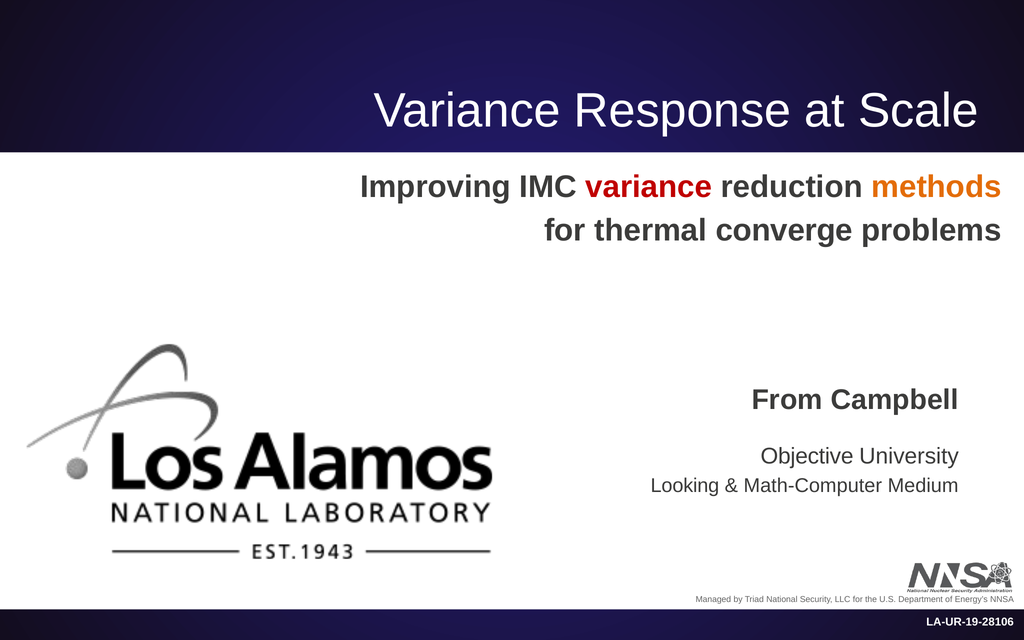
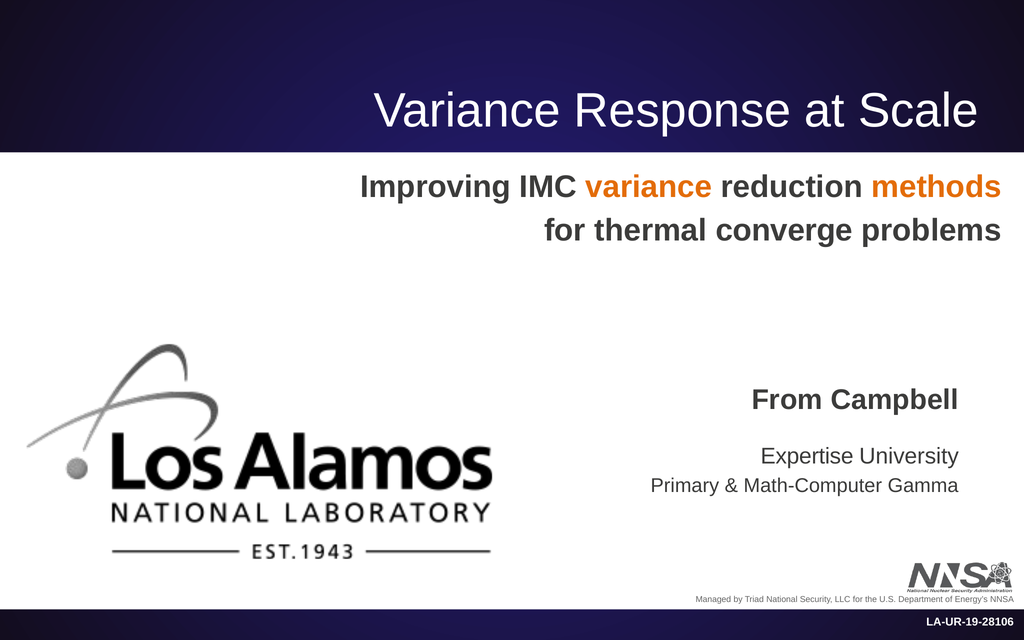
variance colour: red -> orange (649, 187)
Objective: Objective -> Expertise (807, 456)
Looking: Looking -> Primary (685, 486)
Medium: Medium -> Gamma (923, 486)
